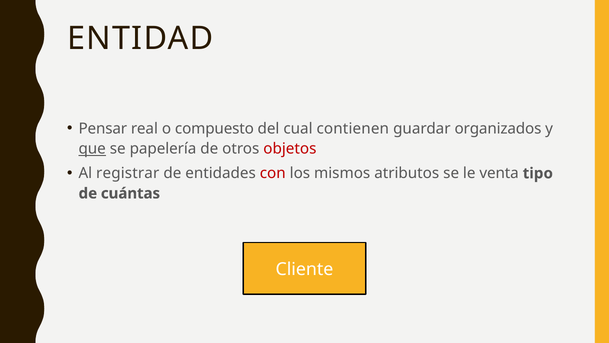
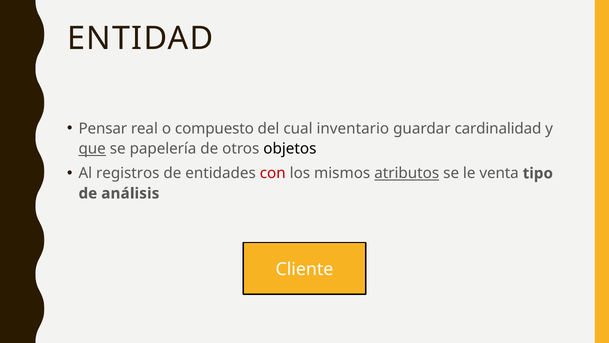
contienen: contienen -> inventario (353, 128)
organizados: organizados -> cardinalidad (498, 128)
objetos colour: red -> black (290, 149)
registrar: registrar -> registros (128, 173)
atributos underline: none -> present (407, 173)
cuántas: cuántas -> análisis (130, 193)
